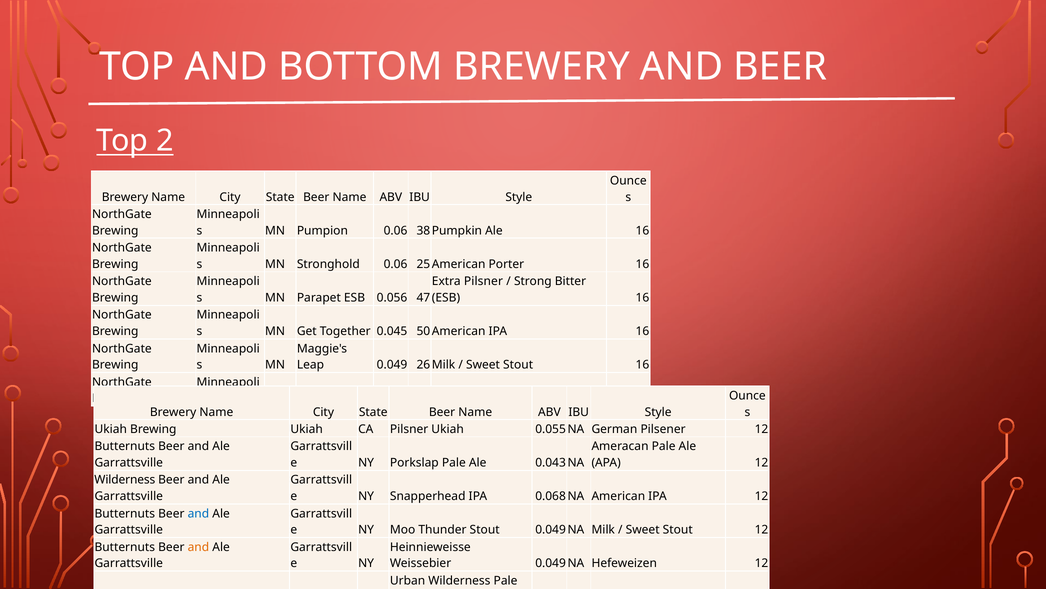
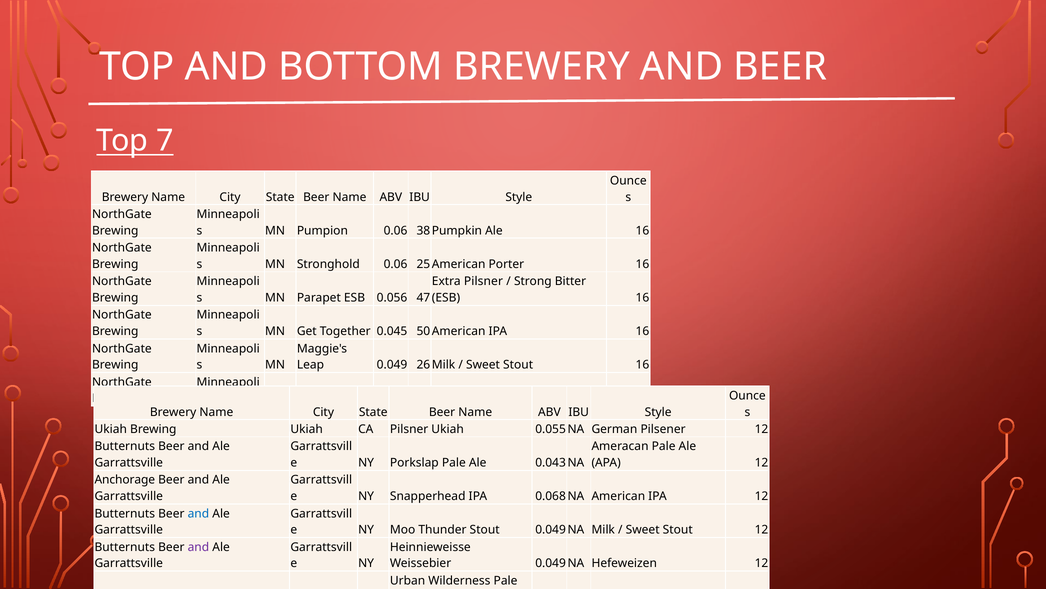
2: 2 -> 7 (165, 141)
Wilderness: Wilderness -> Anchorage (125, 479)
and colour: orange -> purple (198, 547)
